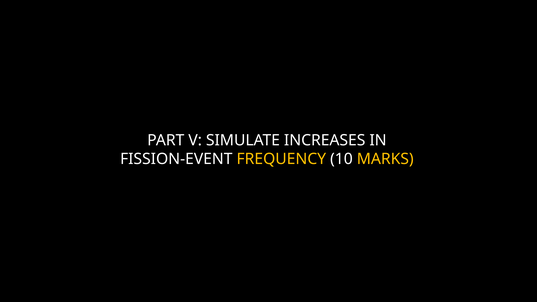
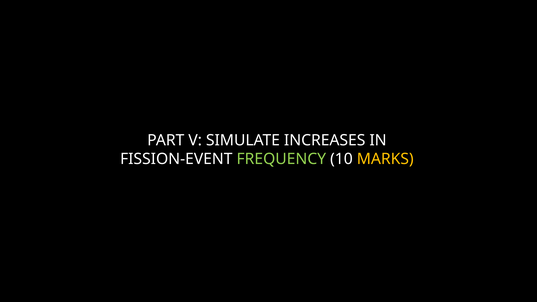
FREQUENCY colour: yellow -> light green (281, 159)
